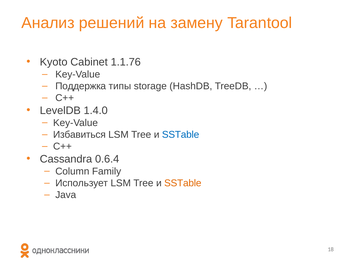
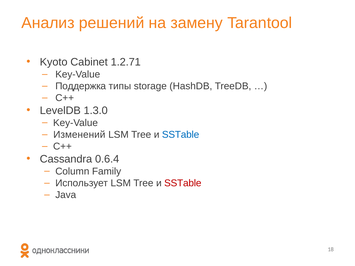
1.1.76: 1.1.76 -> 1.2.71 (126, 62)
1.4.0: 1.4.0 -> 1.3.0 (96, 111)
Избавиться: Избавиться -> Изменений (79, 135)
SSTable colour: orange -> red (183, 183)
